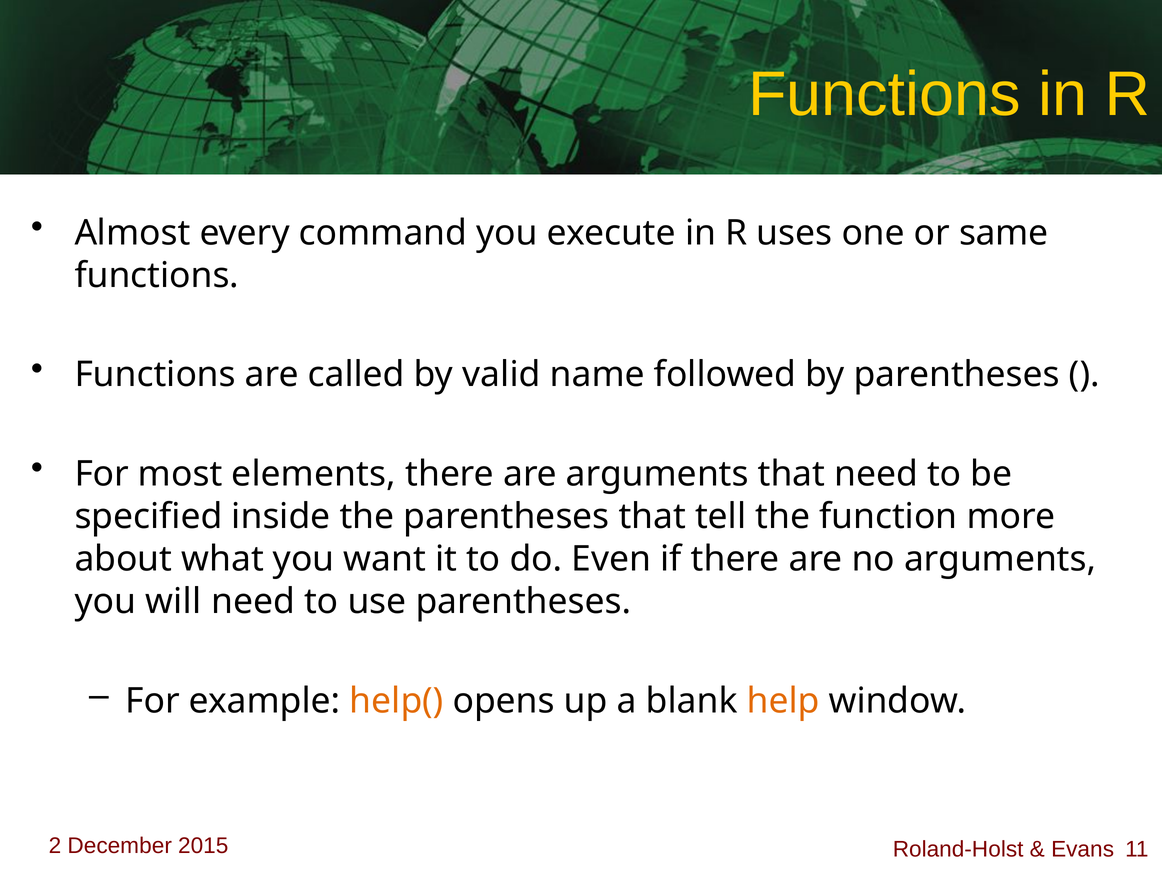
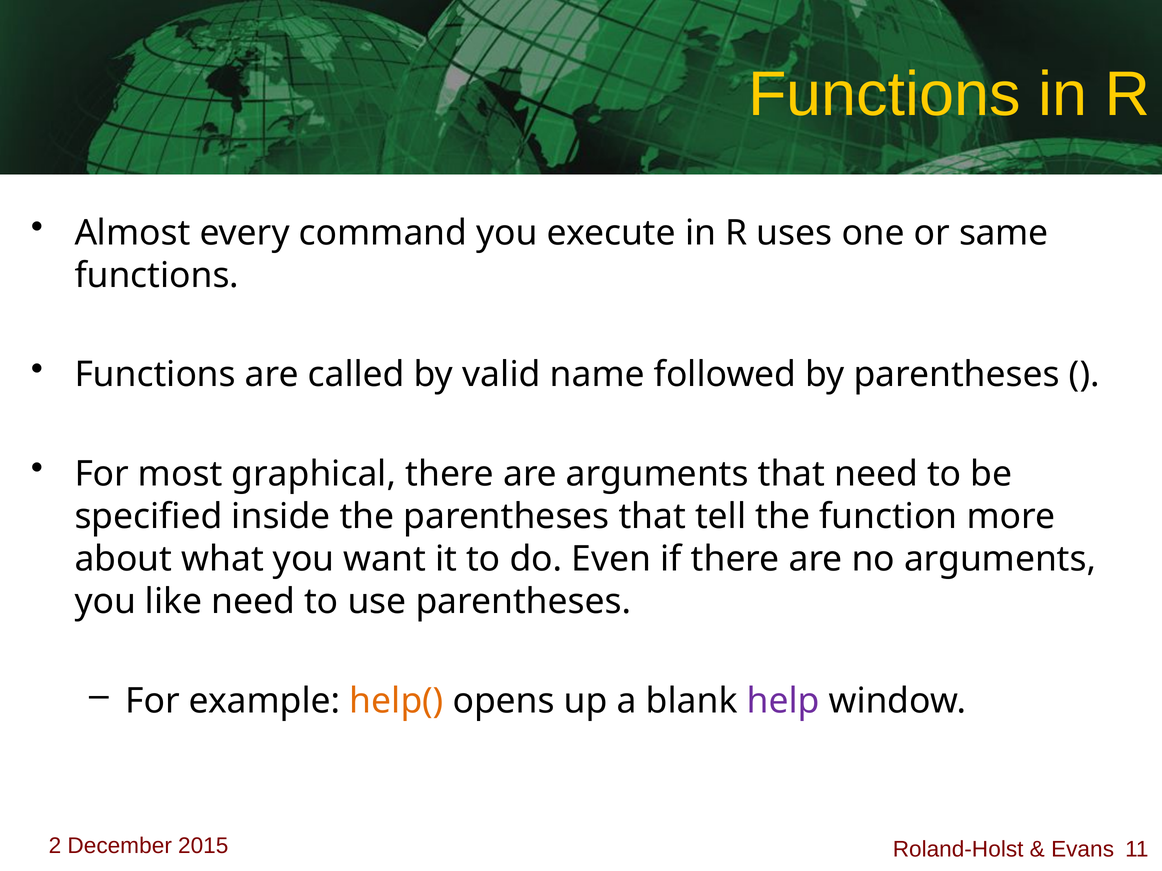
elements: elements -> graphical (314, 474)
will: will -> like (174, 602)
help colour: orange -> purple (783, 701)
